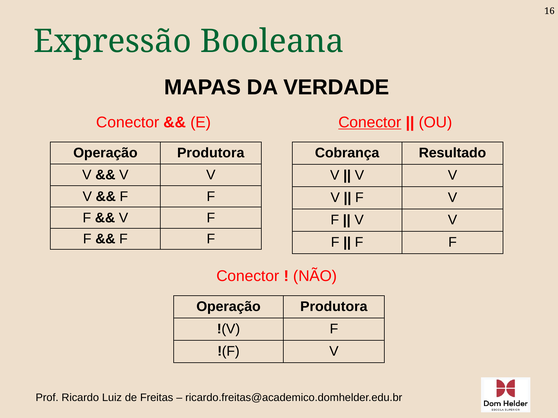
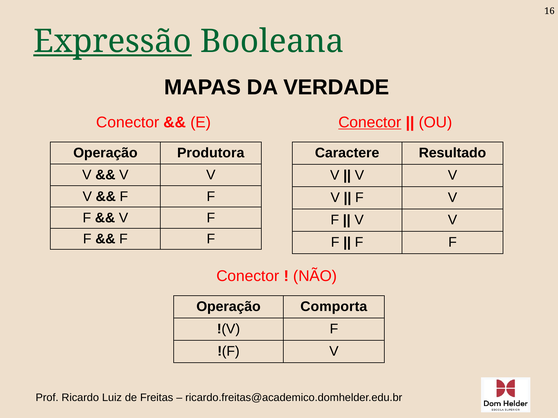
Expressão underline: none -> present (113, 41)
Cobrança: Cobrança -> Caractere (347, 153)
Produtora: Produtora -> Comporta (334, 307)
